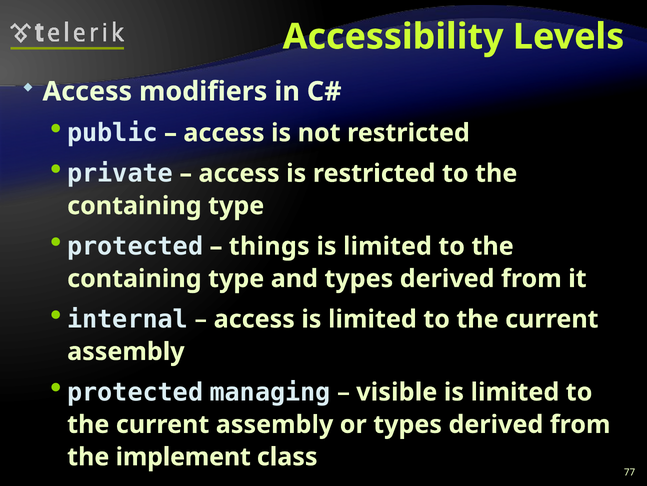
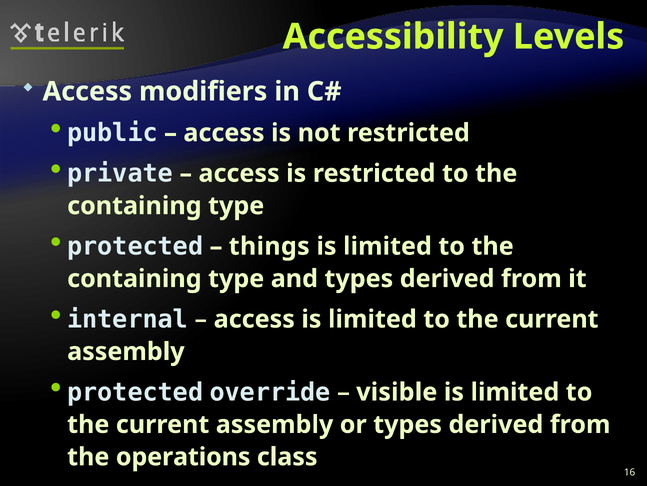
managing: managing -> override (270, 392)
implement: implement -> operations (183, 456)
77: 77 -> 16 (630, 472)
